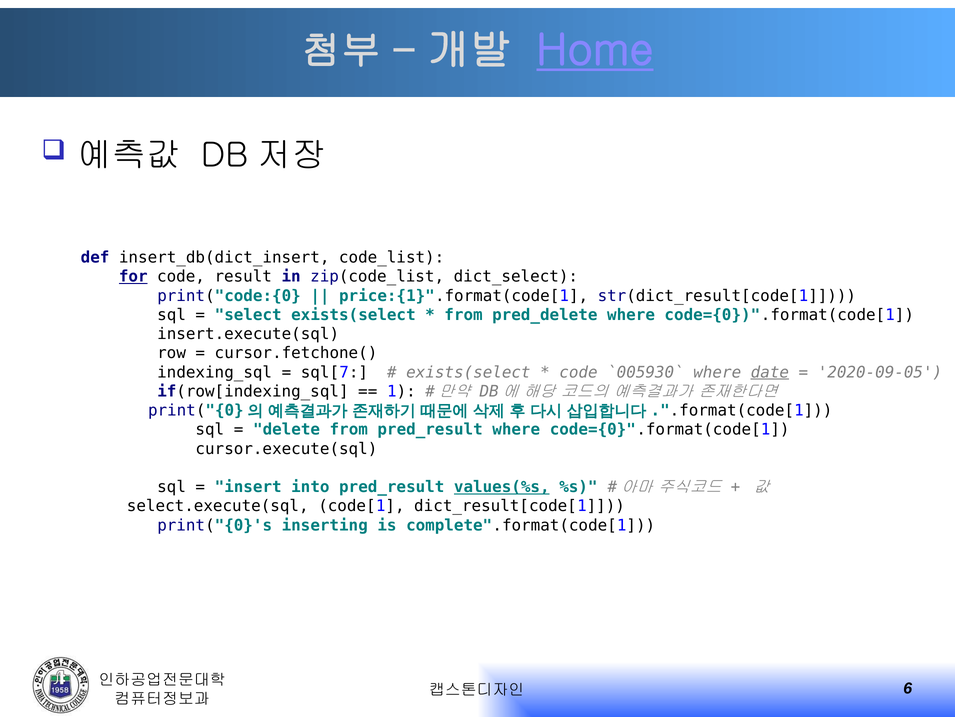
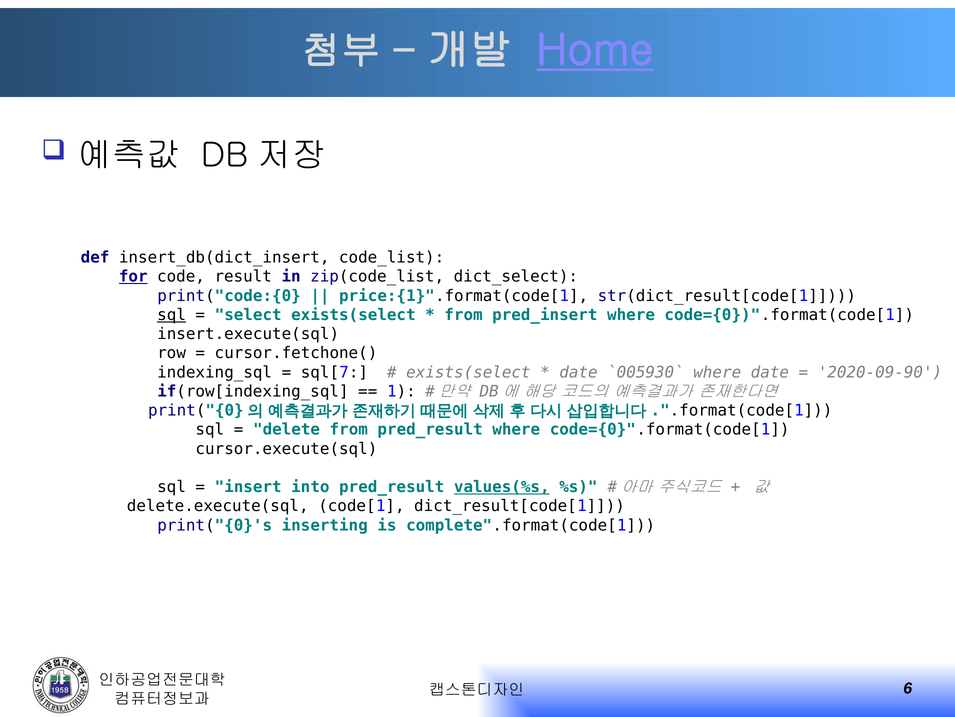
sql underline: none -> present (172, 315)
pred_delete: pred_delete -> pred_insert (545, 315)
code: code -> date (578, 372)
date underline: present -> none (770, 372)
2020-09-05: 2020-09-05 -> 2020-09-90 (880, 372)
select.execute(sql: select.execute(sql -> delete.execute(sql (218, 506)
